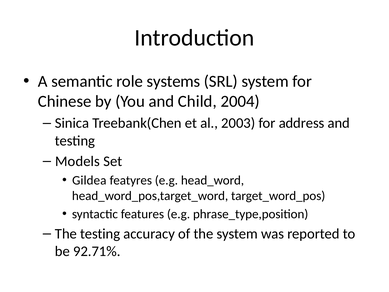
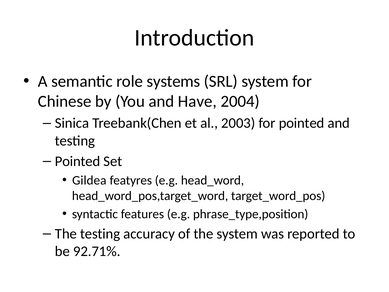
Child: Child -> Have (197, 101)
for address: address -> pointed (302, 123)
Models: Models -> Pointed (78, 161)
